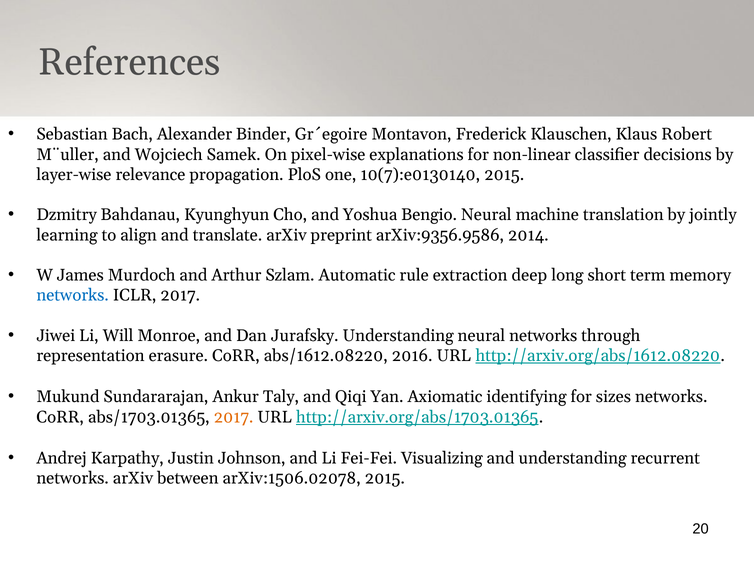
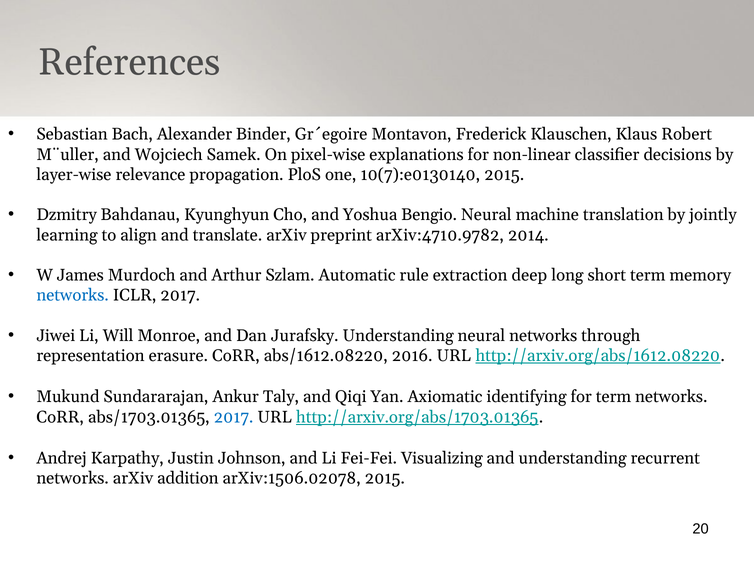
arXiv:9356.9586: arXiv:9356.9586 -> arXiv:4710.9782 (440, 235)
for sizes: sizes -> term (614, 397)
2017 colour: orange -> blue (234, 417)
between: between -> addition (188, 478)
